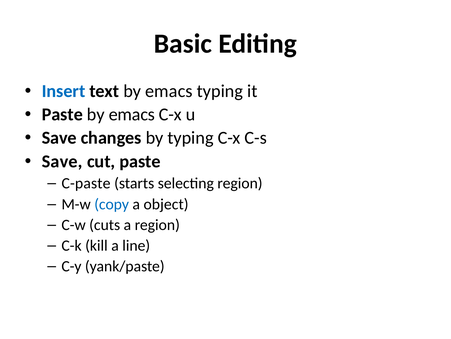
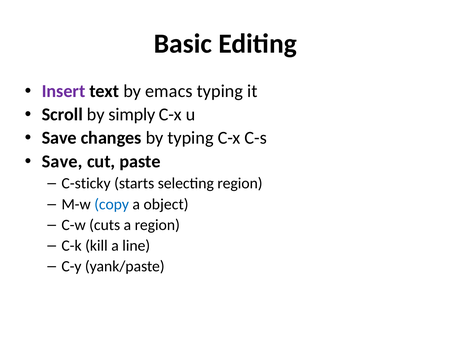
Insert colour: blue -> purple (64, 91)
Paste: Paste -> Scroll (62, 114)
emacs: emacs -> simply (132, 114)
C-paste: C-paste -> C-sticky (86, 183)
